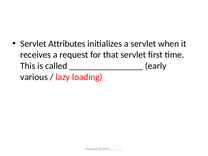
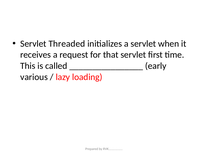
Attributes: Attributes -> Threaded (67, 44)
